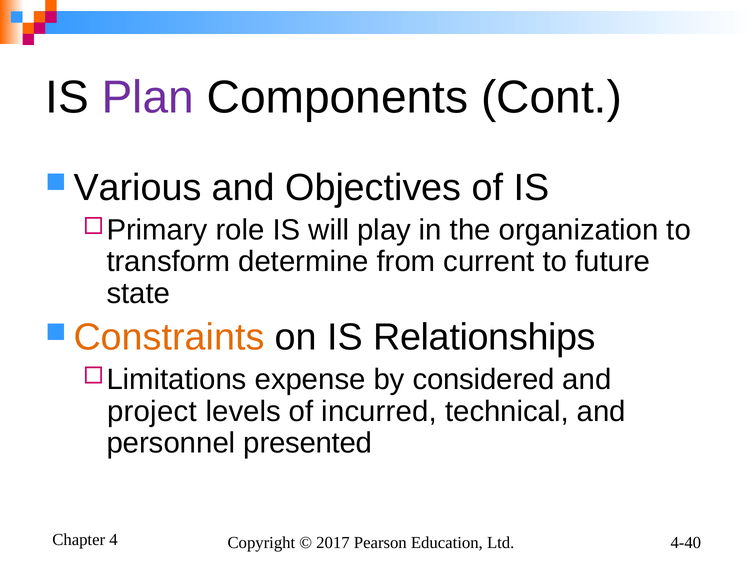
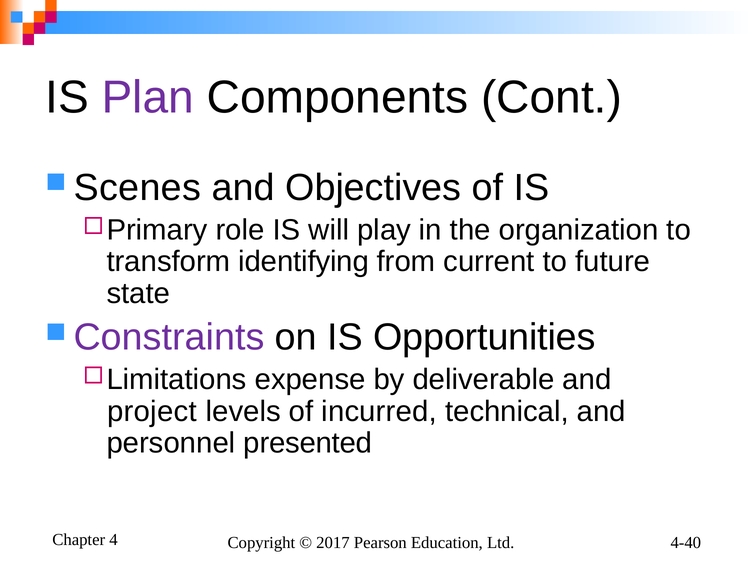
Various: Various -> Scenes (137, 187)
determine: determine -> identifying (304, 261)
Constraints colour: orange -> purple (169, 337)
Relationships: Relationships -> Opportunities (485, 337)
considered: considered -> deliverable (484, 379)
